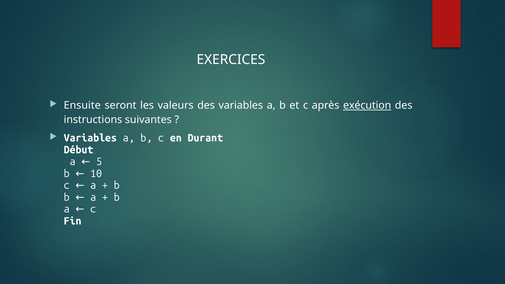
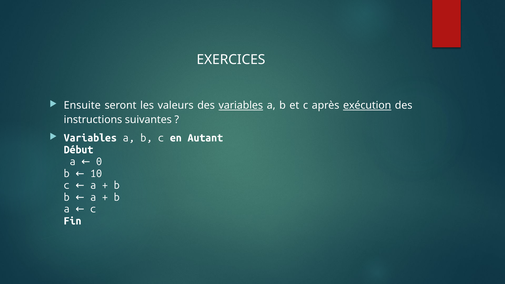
variables underline: none -> present (241, 105)
Durant: Durant -> Autant (205, 138)
5: 5 -> 0 (99, 162)
